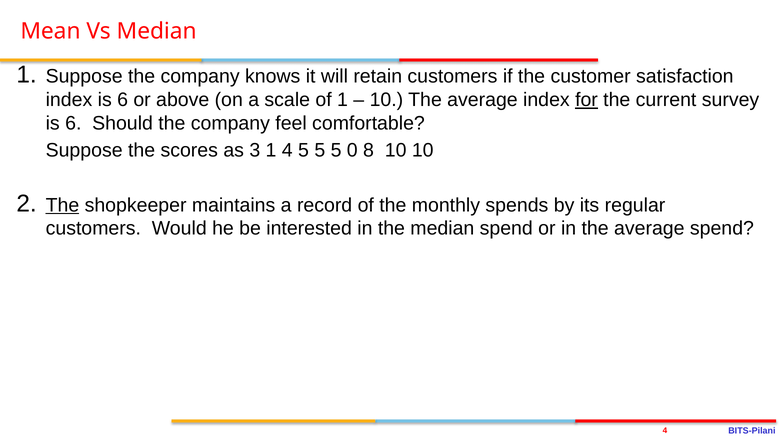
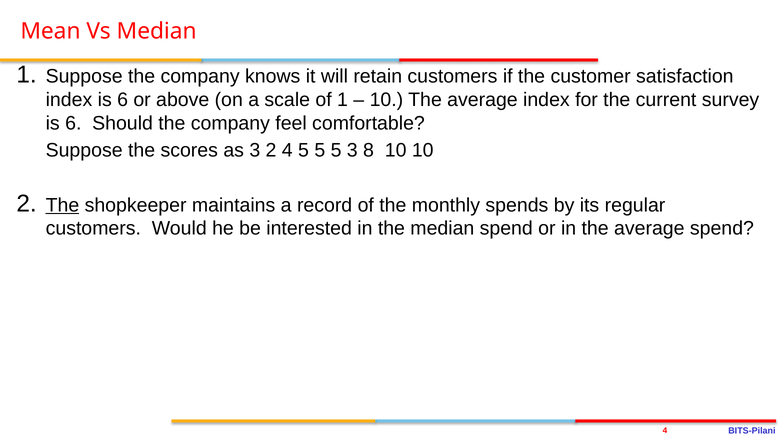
for underline: present -> none (587, 100)
3 1: 1 -> 2 (271, 150)
5 0: 0 -> 3 (352, 150)
